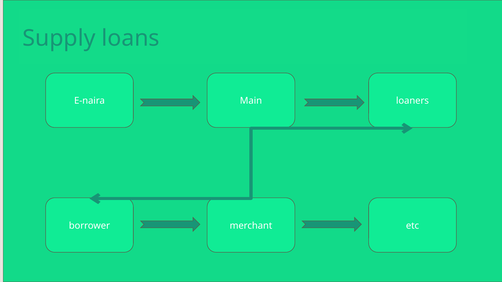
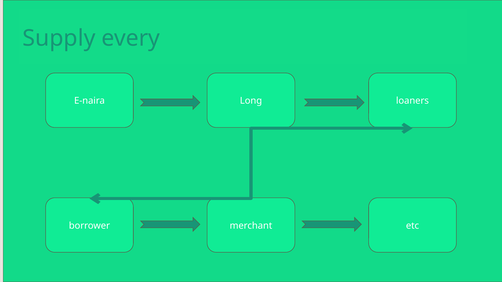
loans: loans -> every (131, 38)
Main: Main -> Long (251, 101)
